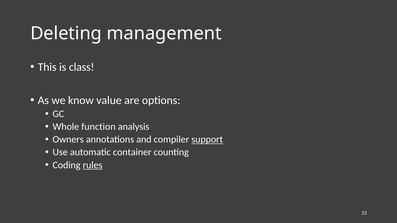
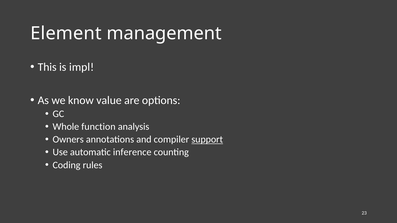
Deleting: Deleting -> Element (66, 33)
class: class -> impl (82, 67)
container: container -> inference (132, 152)
rules underline: present -> none (93, 165)
